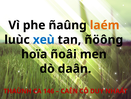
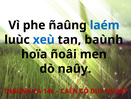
laém colour: orange -> blue (105, 25)
ñöông: ñöông -> baùnh (104, 39)
daân: daân -> naûy (75, 68)
